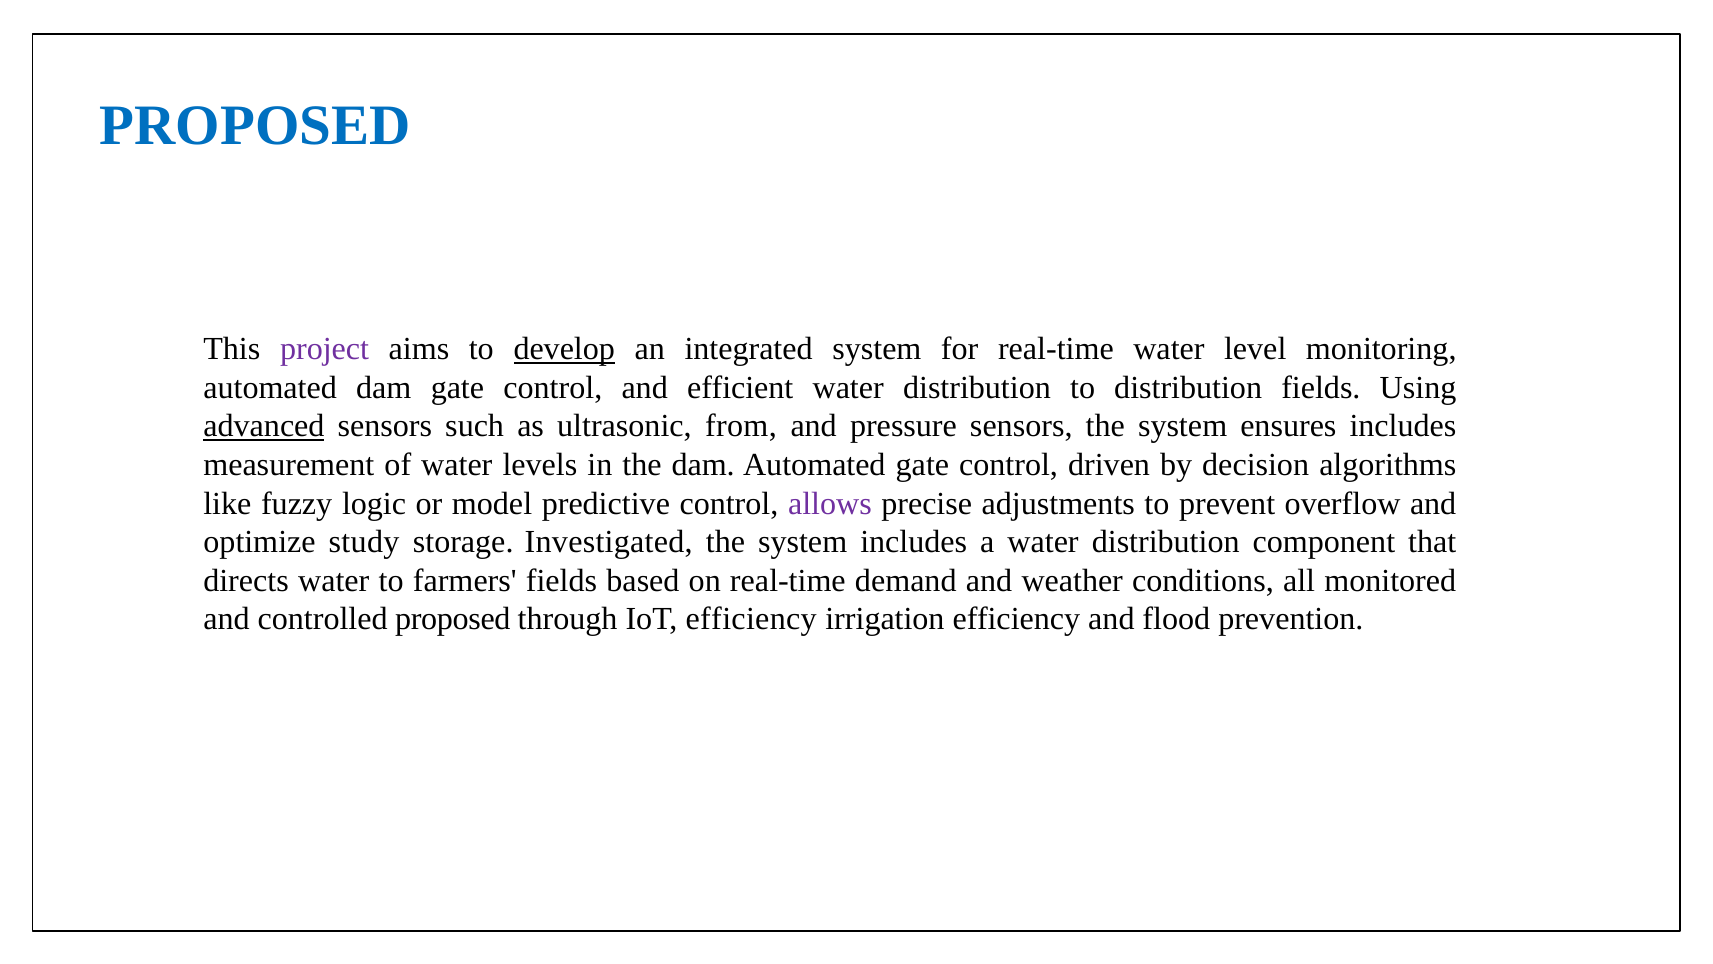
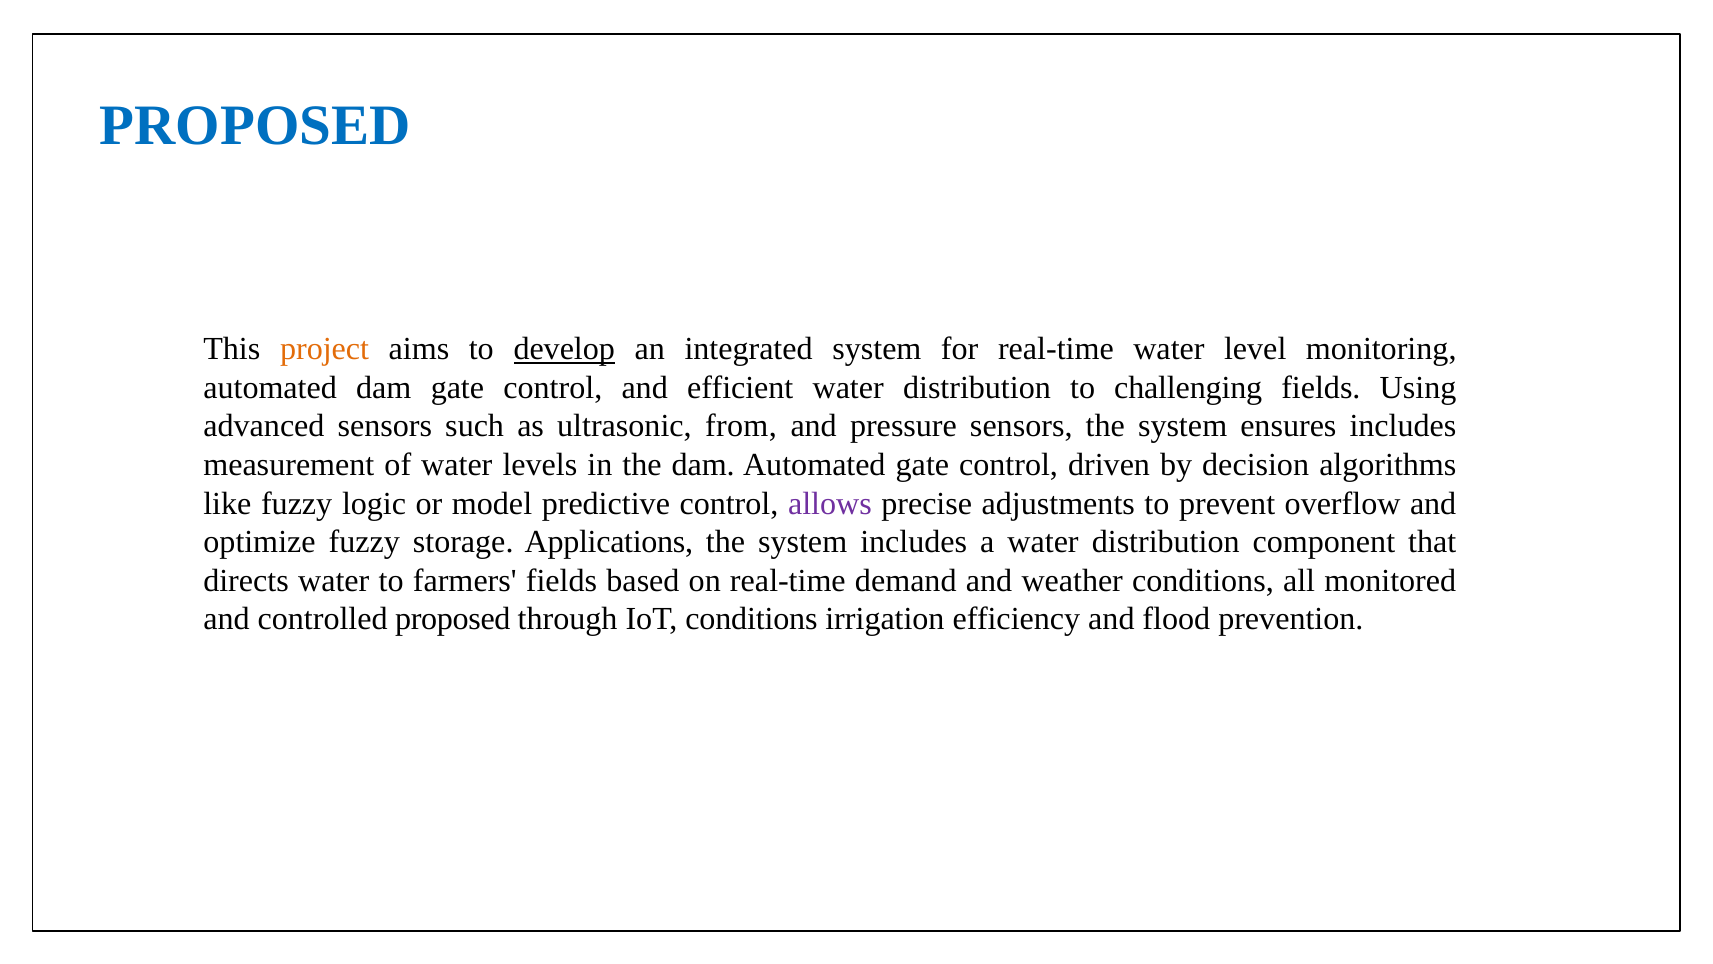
project colour: purple -> orange (325, 349)
to distribution: distribution -> challenging (1188, 388)
advanced underline: present -> none (264, 426)
optimize study: study -> fuzzy (364, 542)
Investigated: Investigated -> Applications (609, 542)
IoT efficiency: efficiency -> conditions (751, 619)
